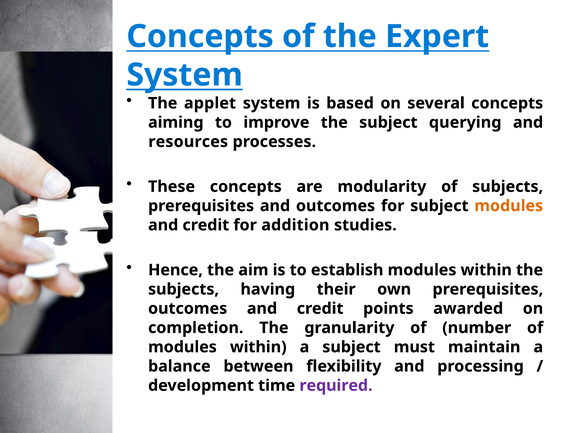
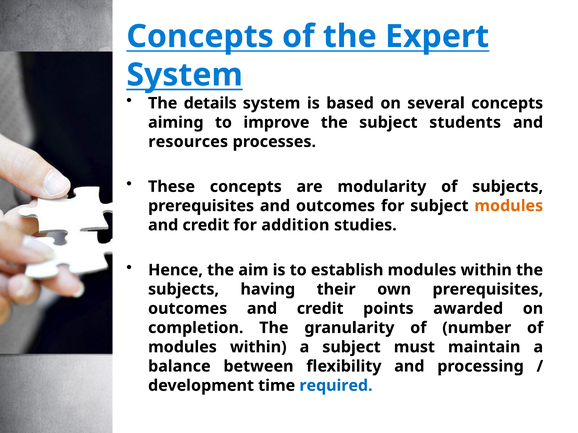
applet: applet -> details (210, 103)
querying: querying -> students (465, 123)
required colour: purple -> blue (336, 386)
